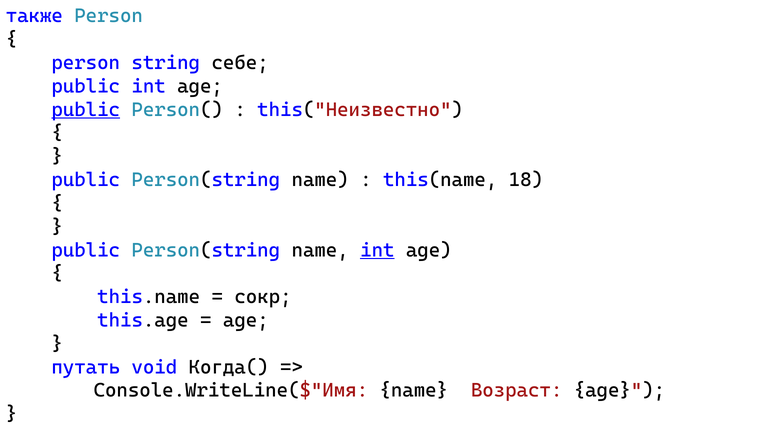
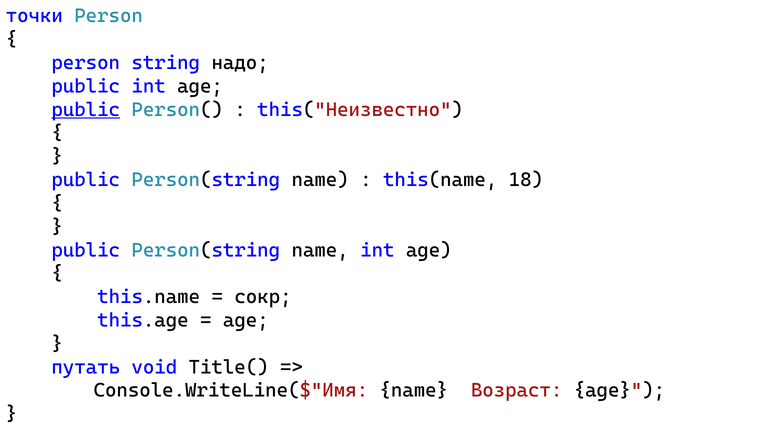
также: также -> точки (34, 16)
себе: себе -> надо (240, 63)
int underline: present -> none (377, 250)
Когда(: Когда( -> Title( (229, 367)
